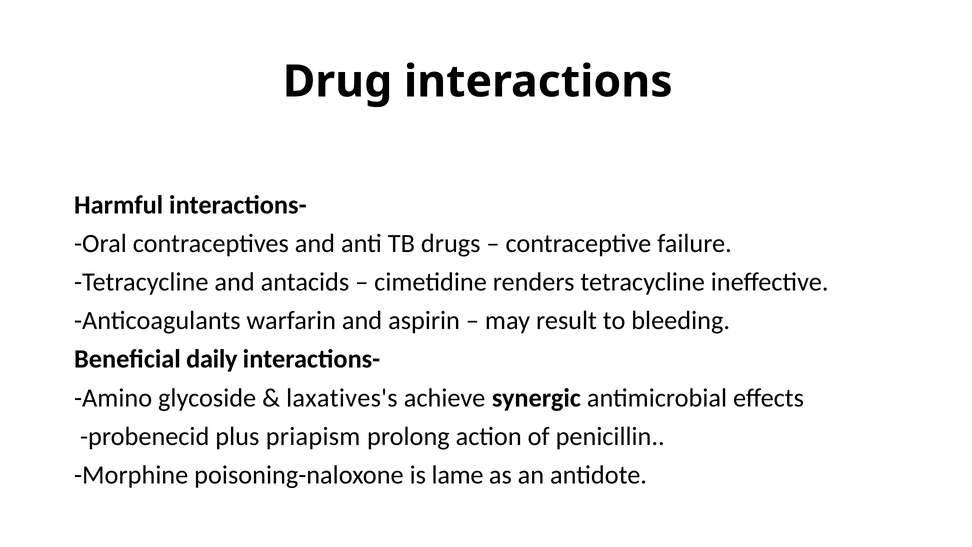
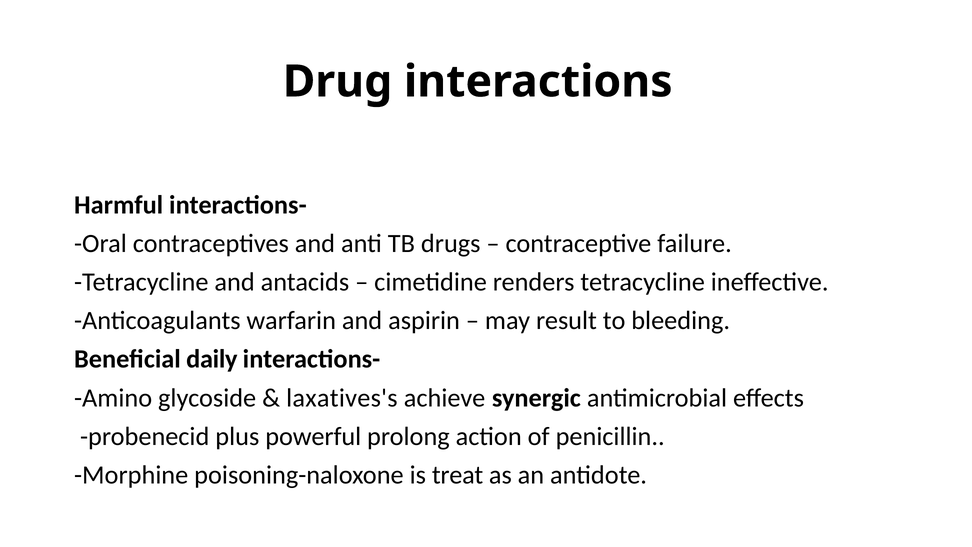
priapism: priapism -> powerful (313, 436)
lame: lame -> treat (458, 475)
